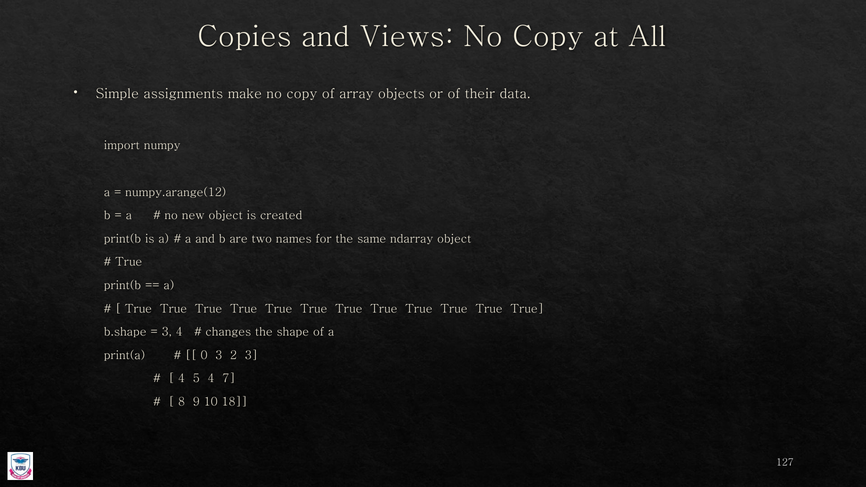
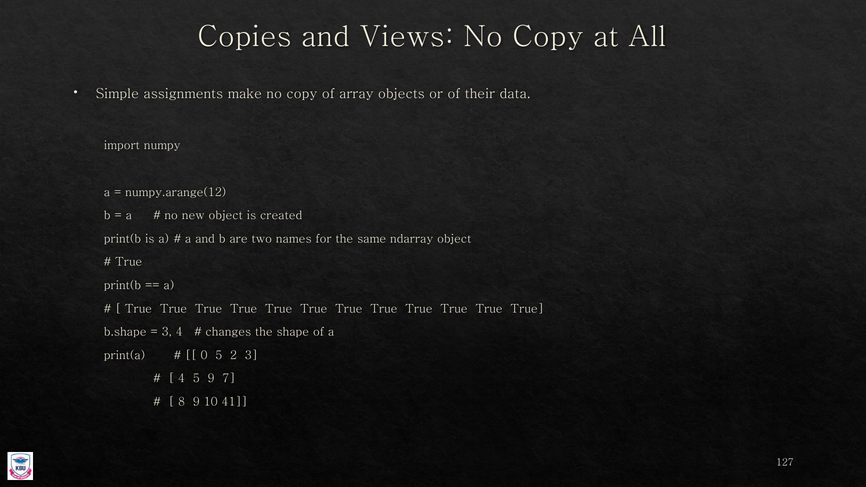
0 3: 3 -> 5 (219, 355)
5 4: 4 -> 9 (211, 379)
18: 18 -> 41 (234, 402)
